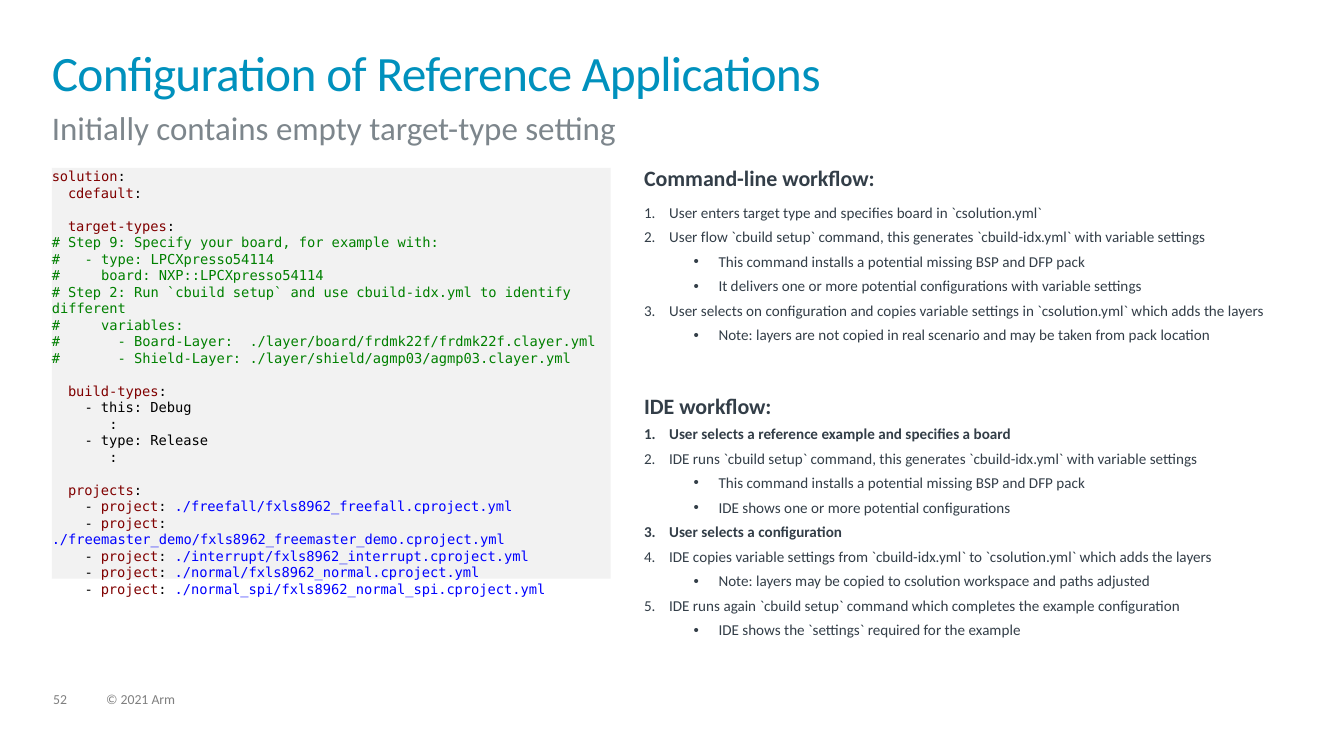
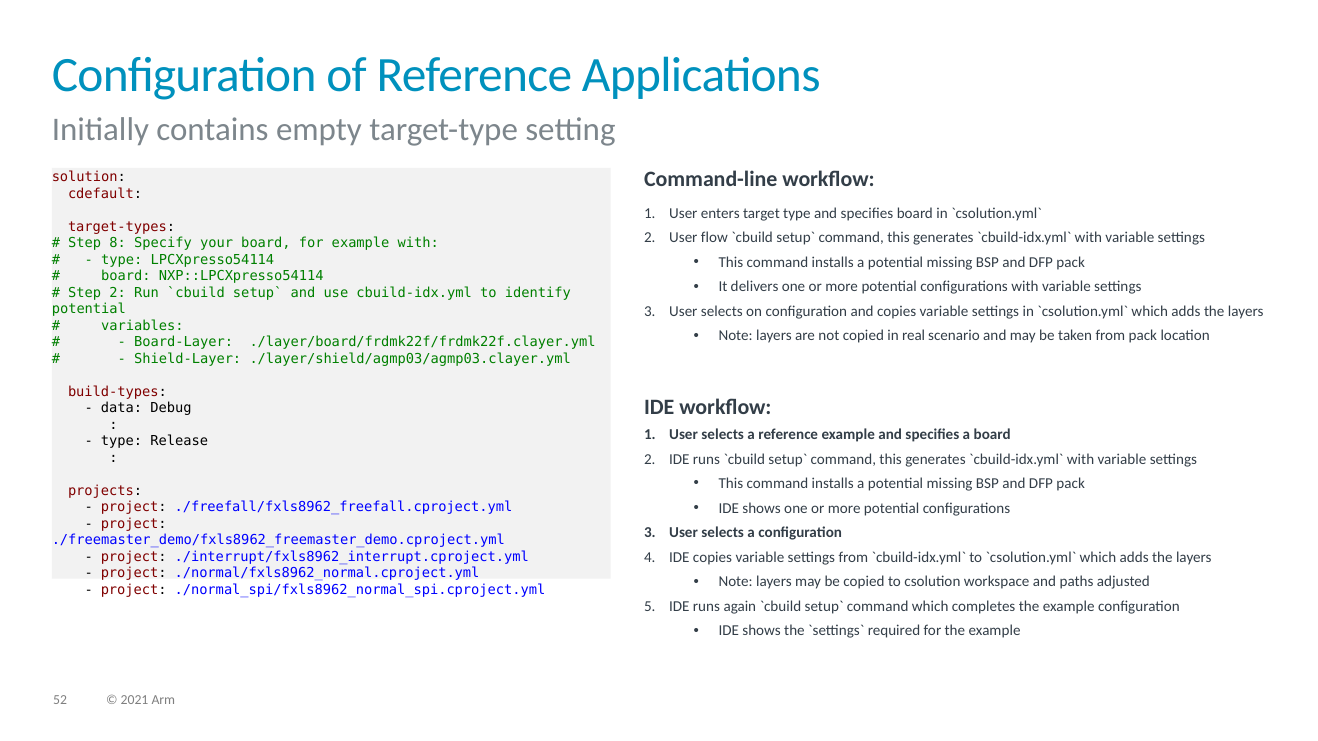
9: 9 -> 8 (118, 243)
different: different -> potential (89, 309)
this: this -> data (122, 408)
